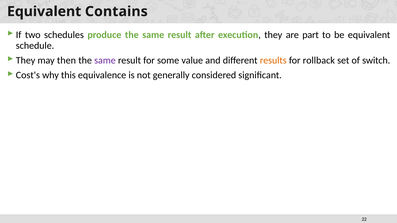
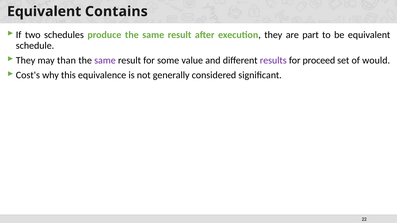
then: then -> than (66, 60)
results colour: orange -> purple (273, 60)
rollback: rollback -> proceed (319, 60)
switch: switch -> would (376, 60)
